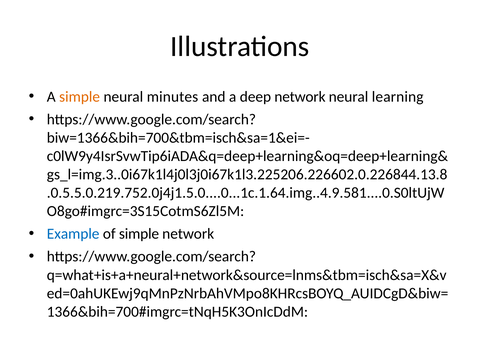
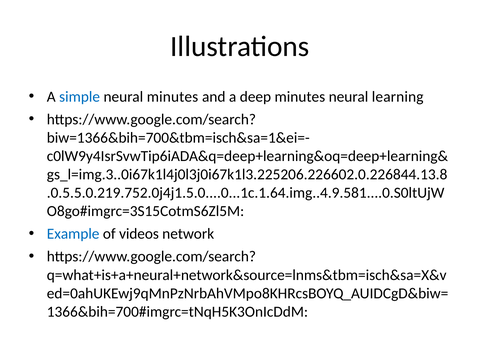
simple colour: orange -> blue (80, 97)
deep network: network -> minutes (300, 97)
of simple: simple -> videos (139, 234)
